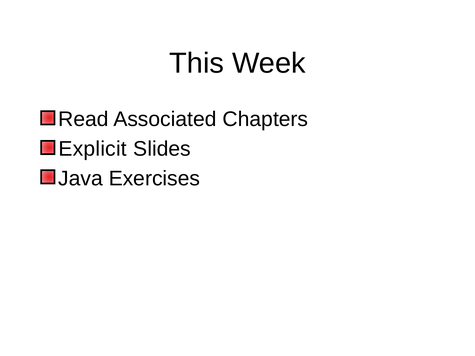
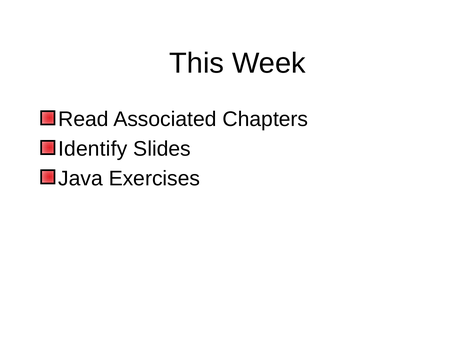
Explicit: Explicit -> Identify (93, 149)
